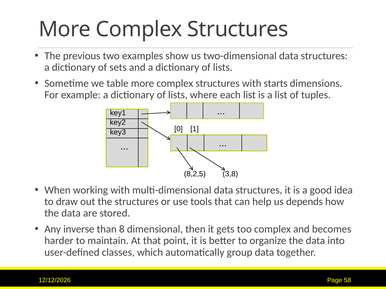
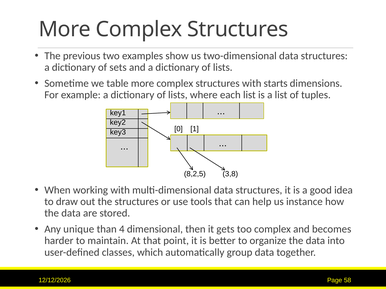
depends: depends -> instance (304, 202)
inverse: inverse -> unique (79, 229)
8: 8 -> 4 (122, 229)
